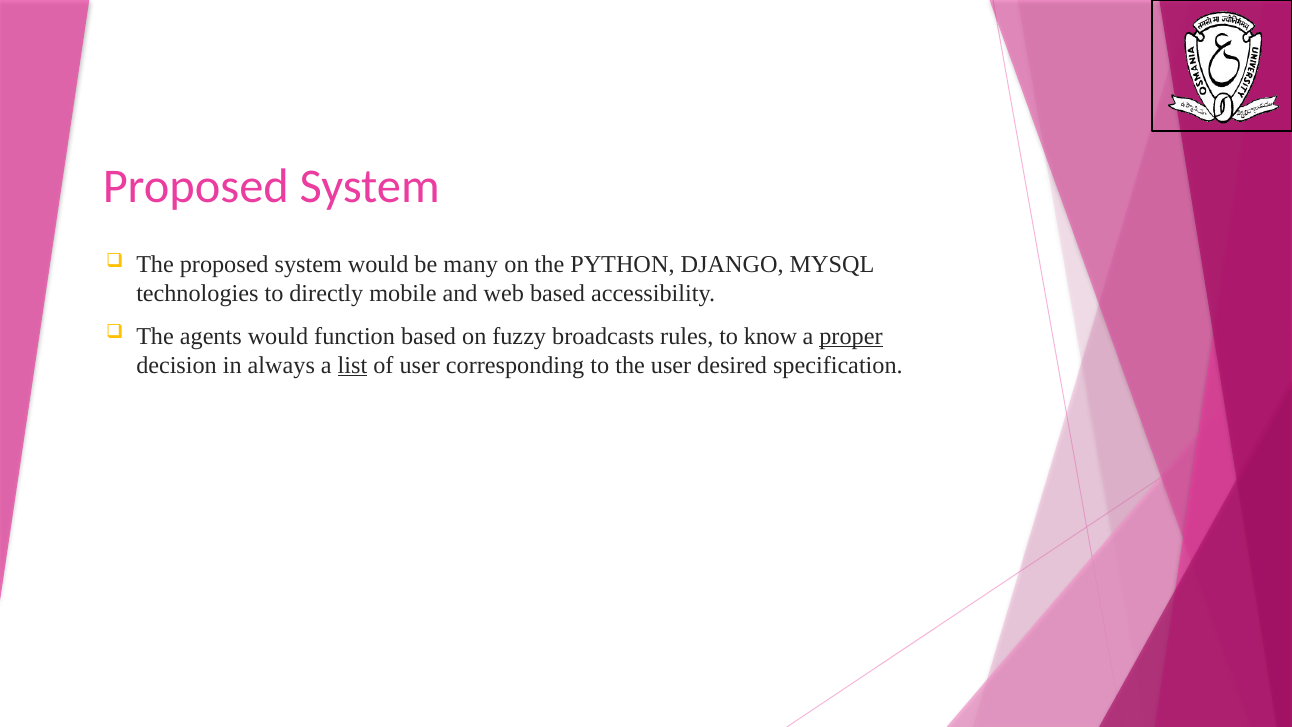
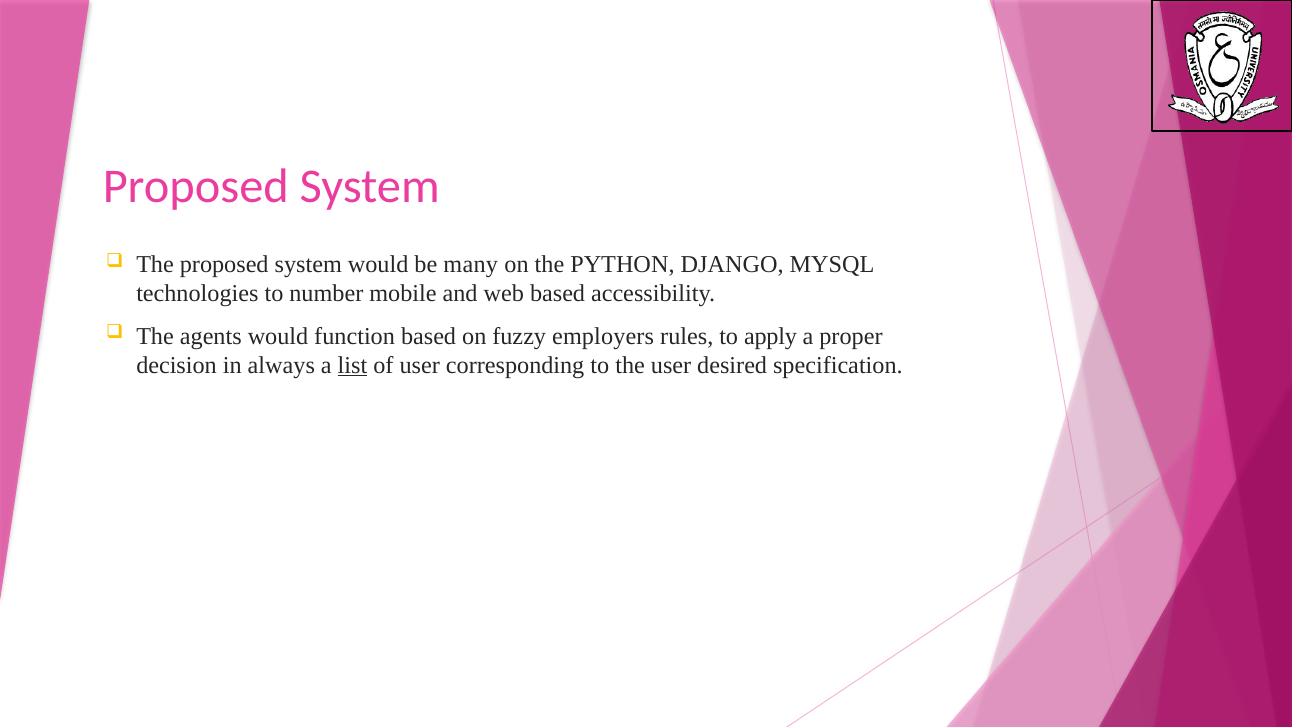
directly: directly -> number (326, 293)
broadcasts: broadcasts -> employers (603, 336)
know: know -> apply (770, 336)
proper underline: present -> none (851, 336)
